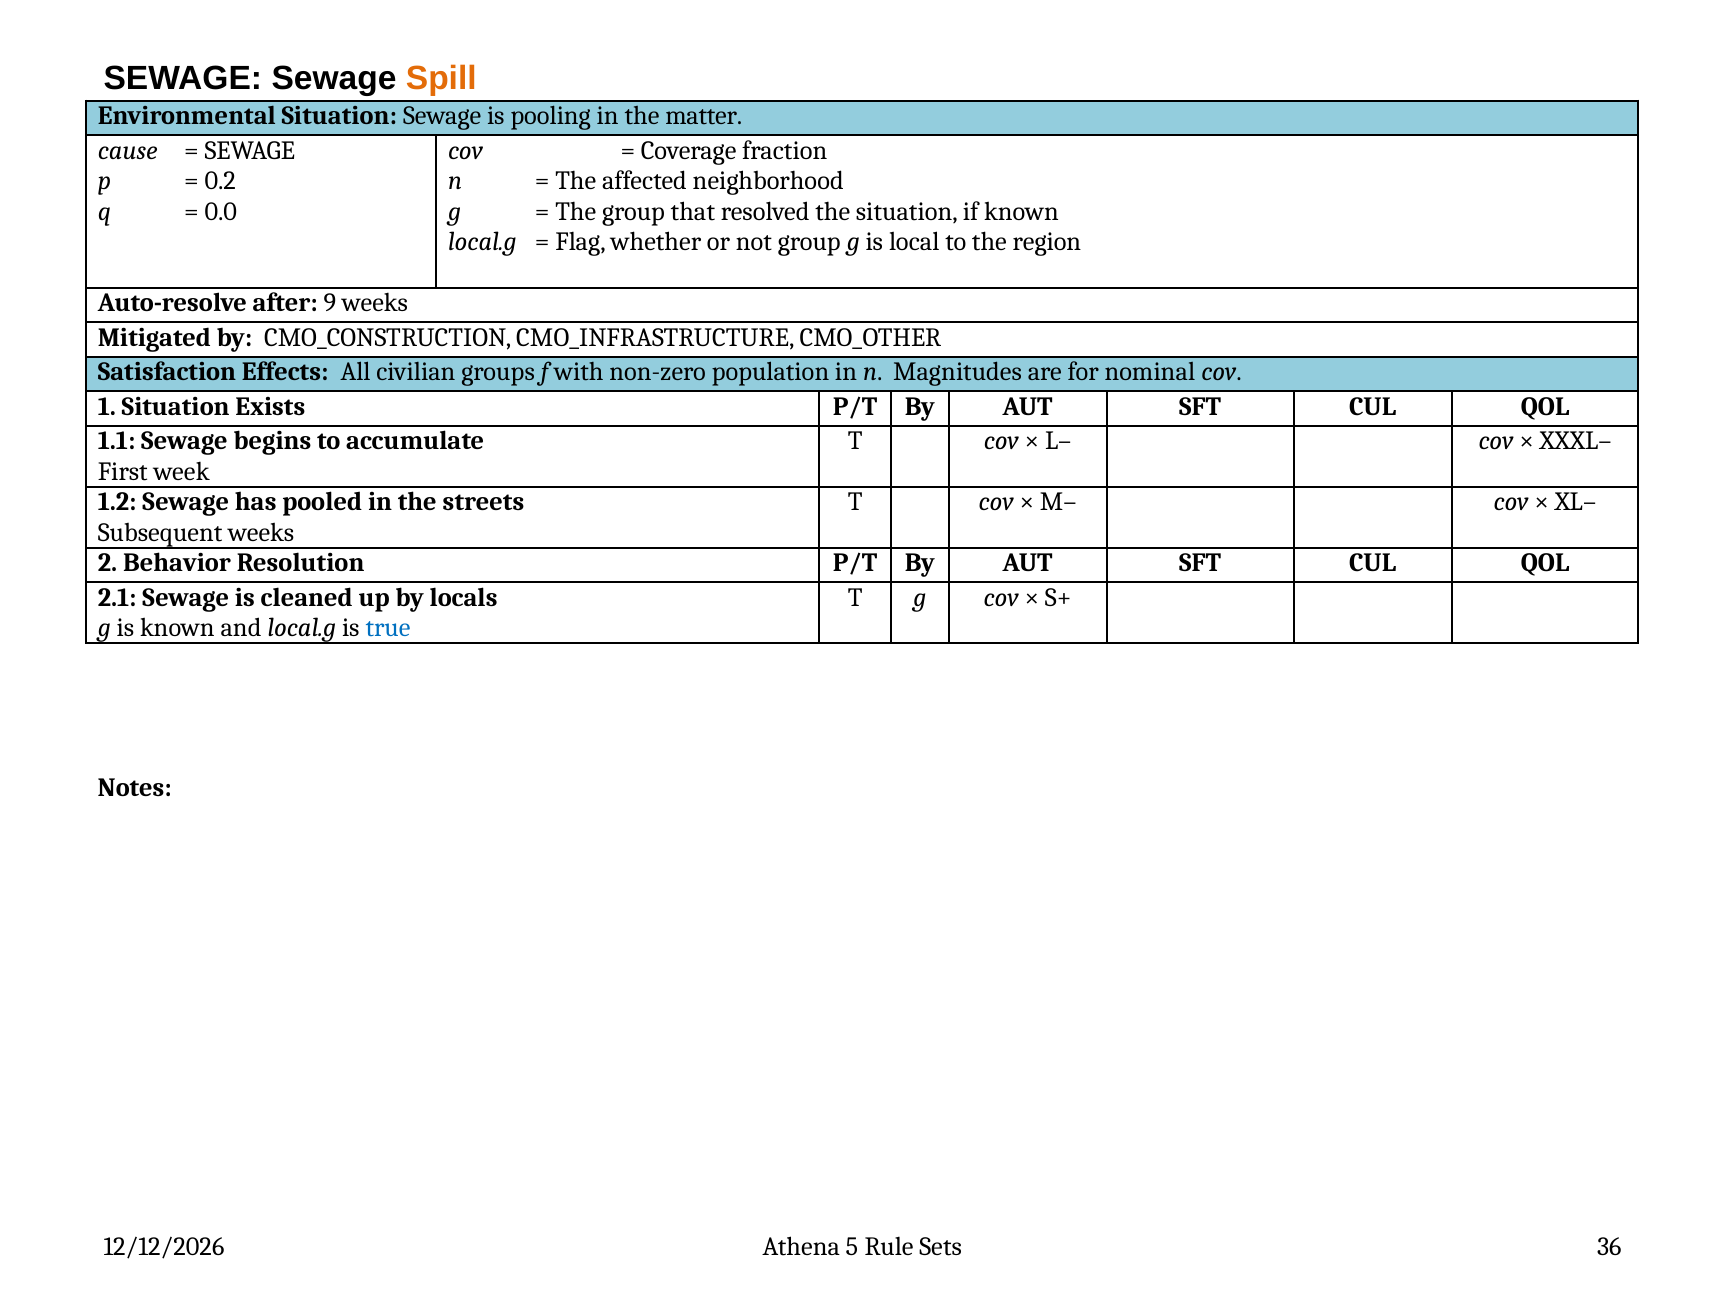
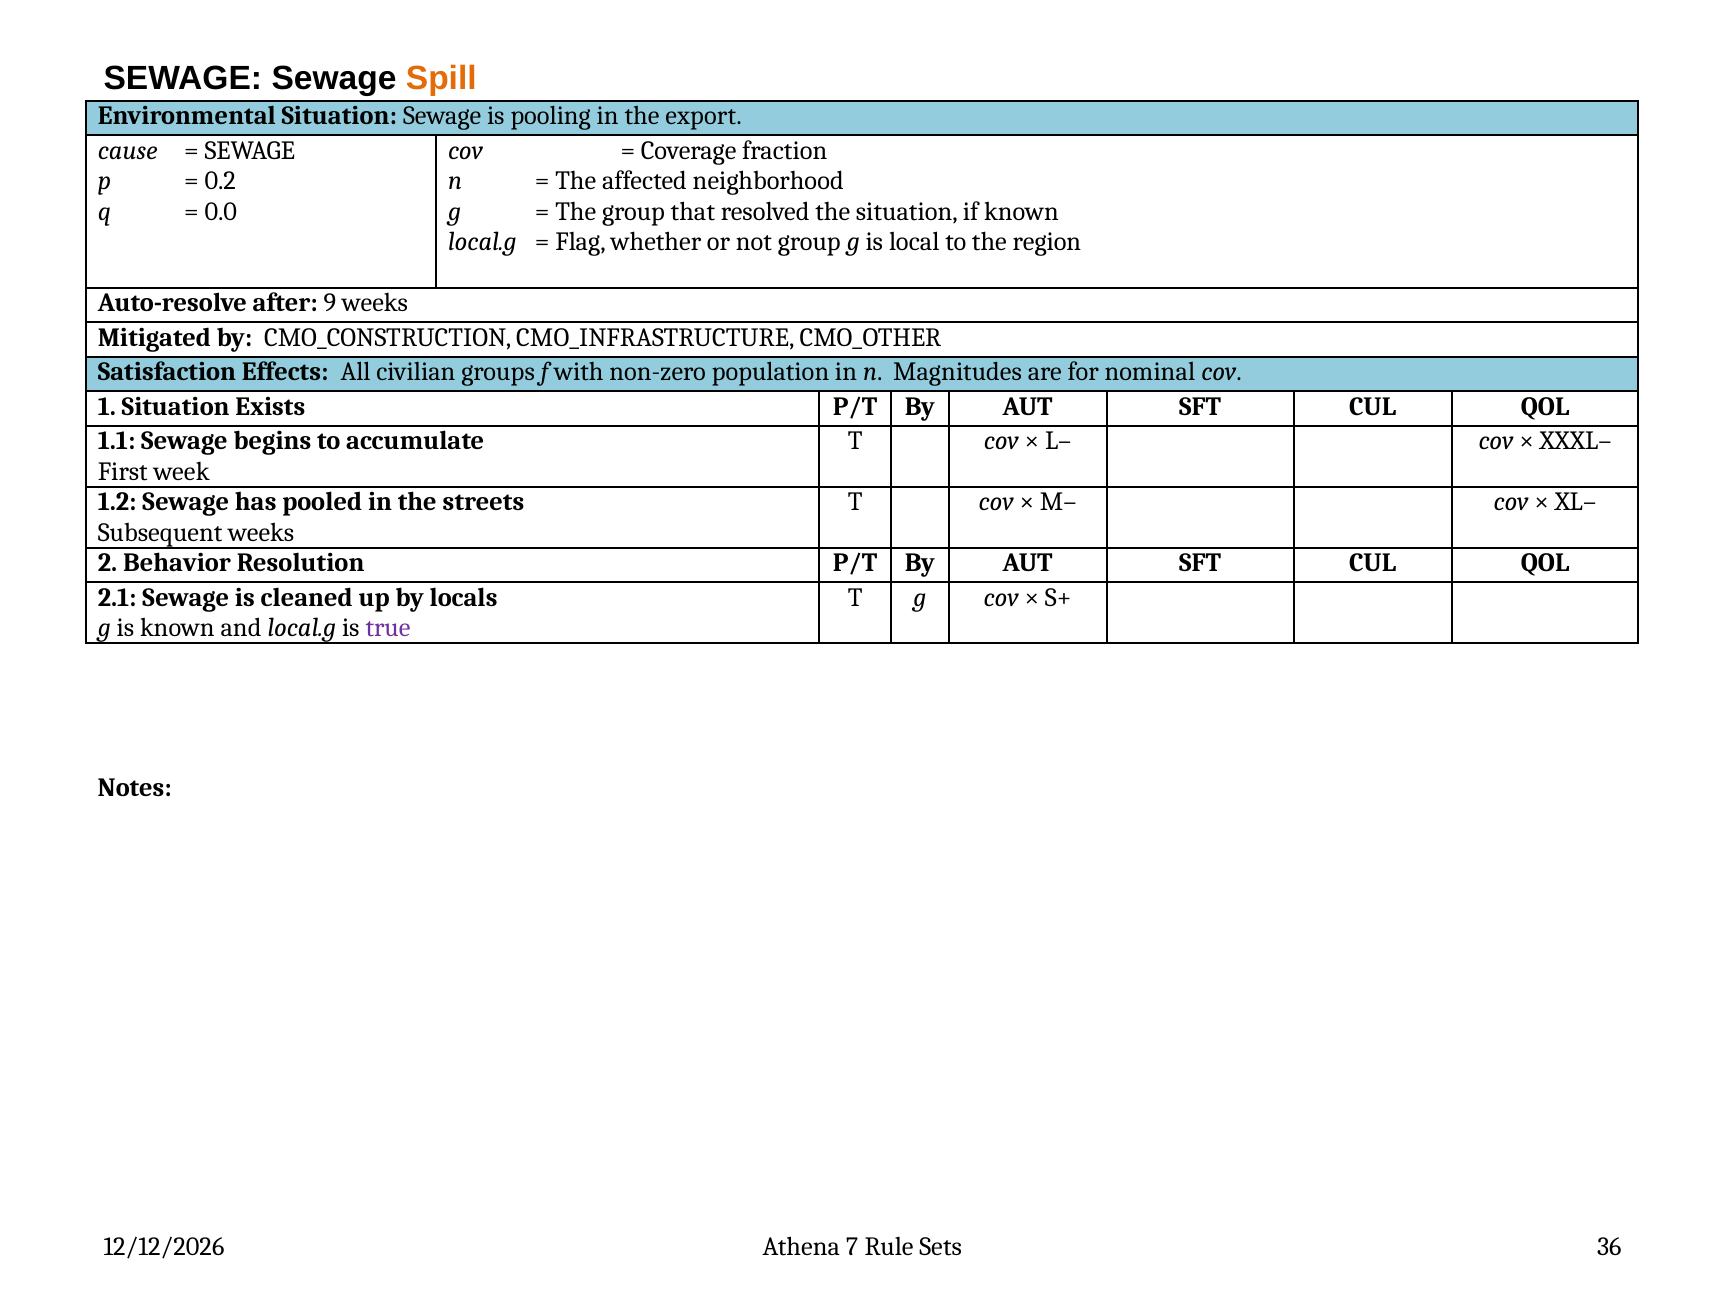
matter: matter -> export (704, 116)
true colour: blue -> purple (388, 628)
5: 5 -> 7 (852, 1247)
